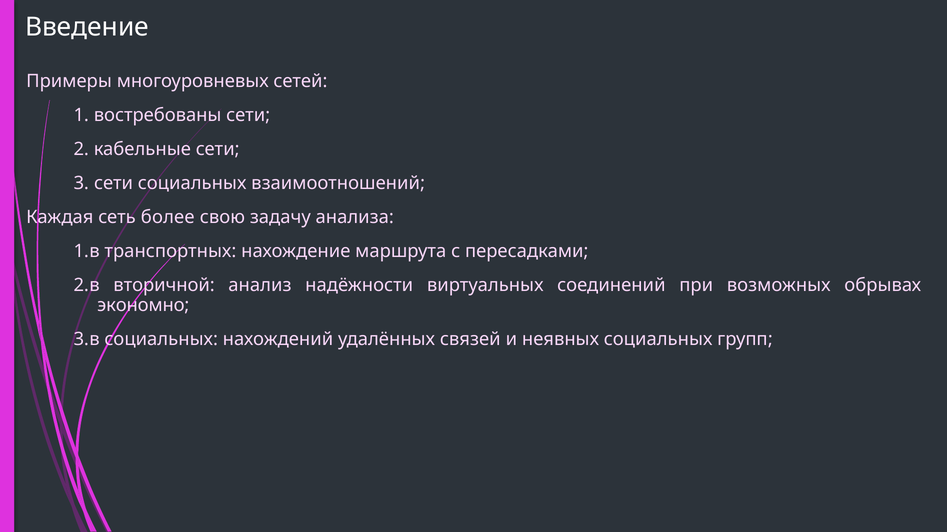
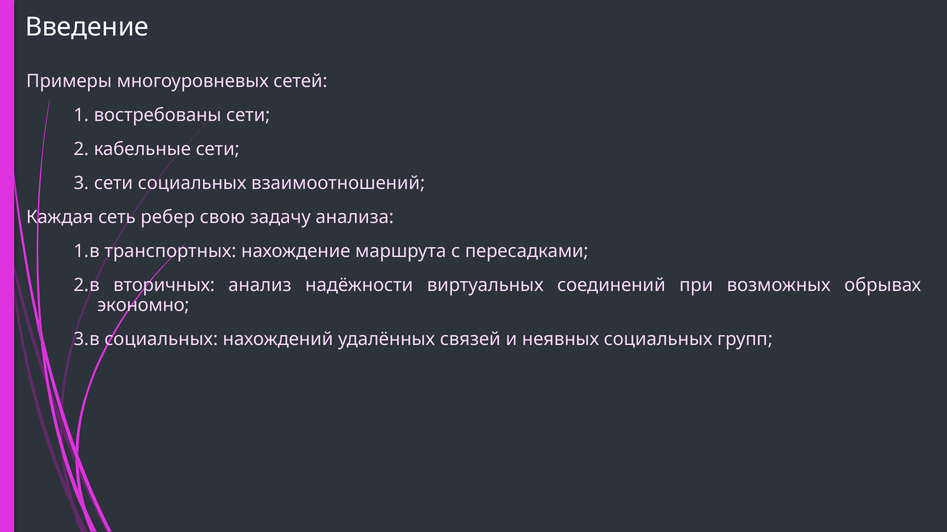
более: более -> ребер (168, 218)
вторичной: вторичной -> вторичных (164, 286)
